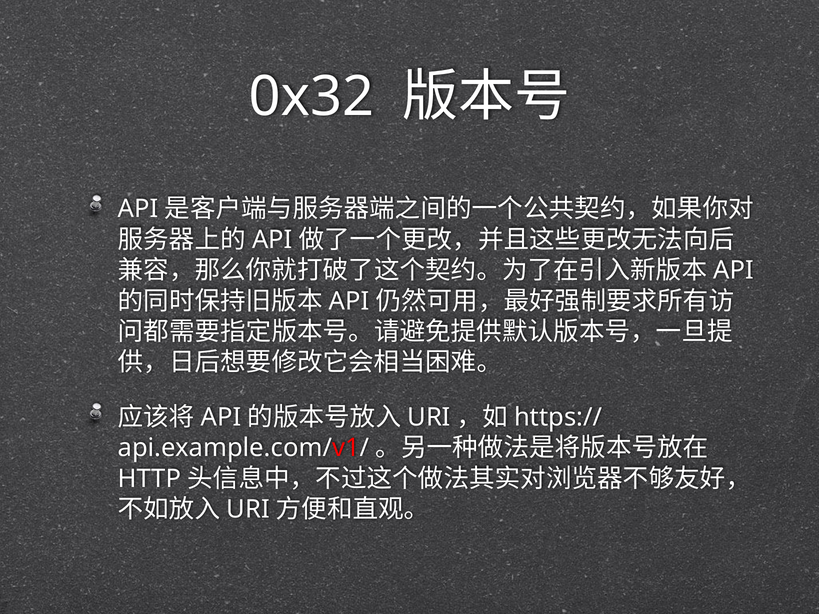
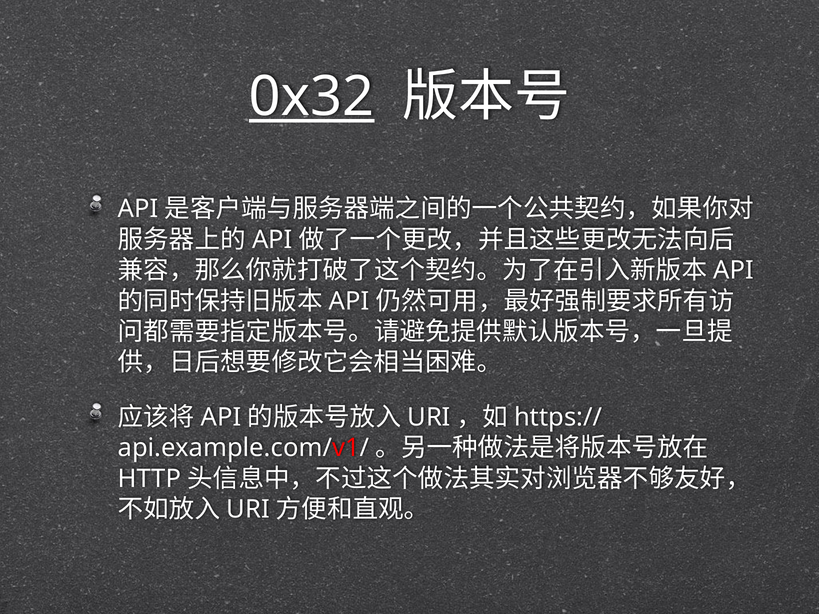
0x32 underline: none -> present (312, 97)
